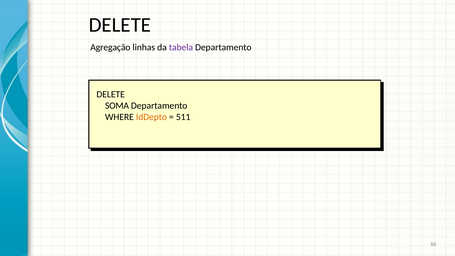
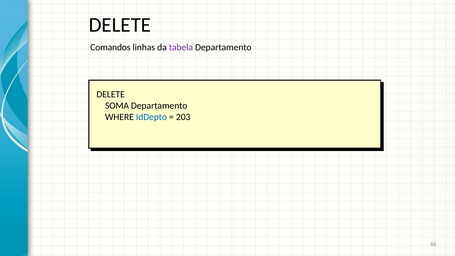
Agregação: Agregação -> Comandos (110, 47)
IdDepto colour: orange -> blue (151, 117)
511: 511 -> 203 (183, 117)
